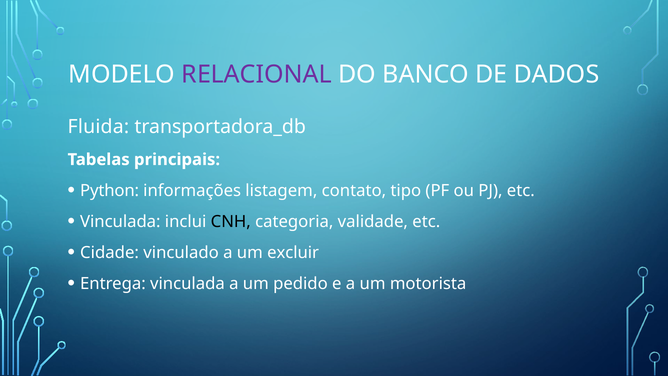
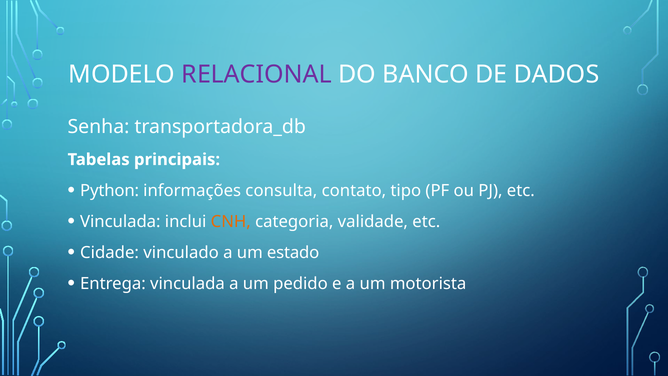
Fluida: Fluida -> Senha (98, 127)
listagem: listagem -> consulta (281, 190)
CNH colour: black -> orange (231, 221)
excluir: excluir -> estado (293, 252)
